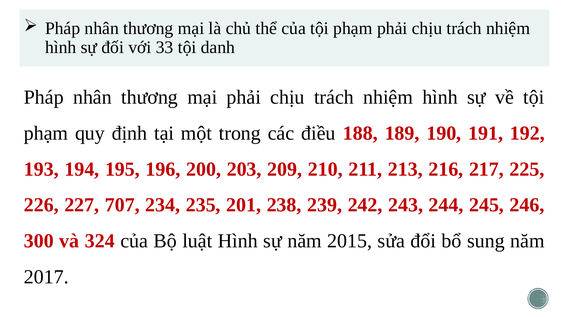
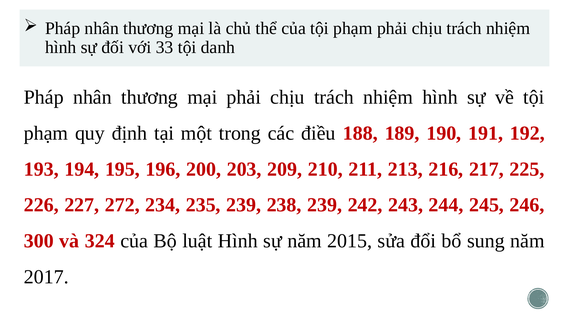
707: 707 -> 272 (122, 205)
235 201: 201 -> 239 (244, 205)
